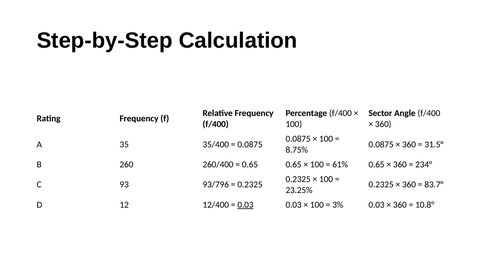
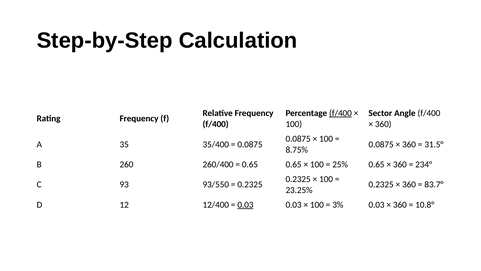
f/400 underline: none -> present (340, 113)
61%: 61% -> 25% (340, 164)
93/796: 93/796 -> 93/550 (216, 184)
